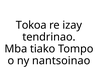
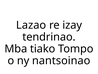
Tokoa: Tokoa -> Lazao (31, 25)
